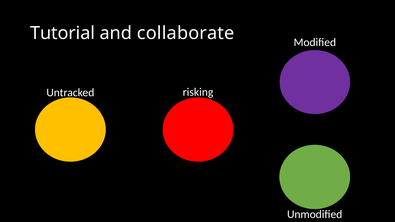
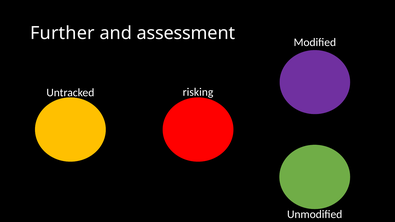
Tutorial: Tutorial -> Further (62, 33)
collaborate: collaborate -> assessment (186, 33)
